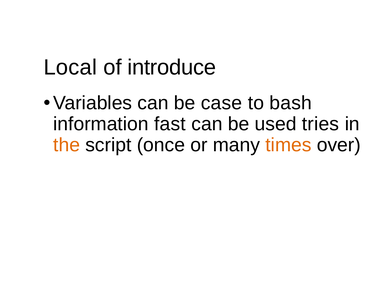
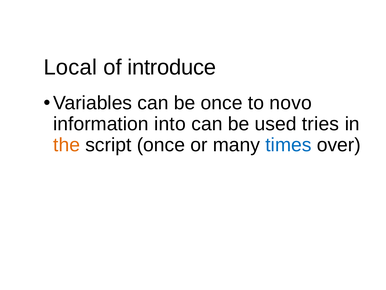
be case: case -> once (222, 103)
bash: bash -> novo (291, 103)
fast: fast -> into (170, 124)
times colour: orange -> blue (288, 145)
